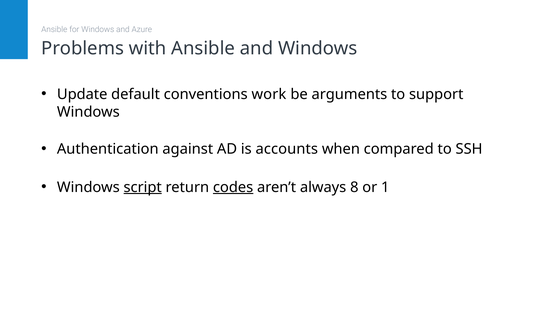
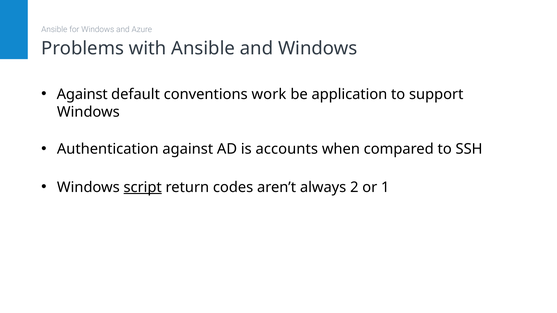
Update: Update -> Against (82, 94)
arguments: arguments -> application (349, 94)
codes underline: present -> none (233, 187)
8: 8 -> 2 (354, 187)
